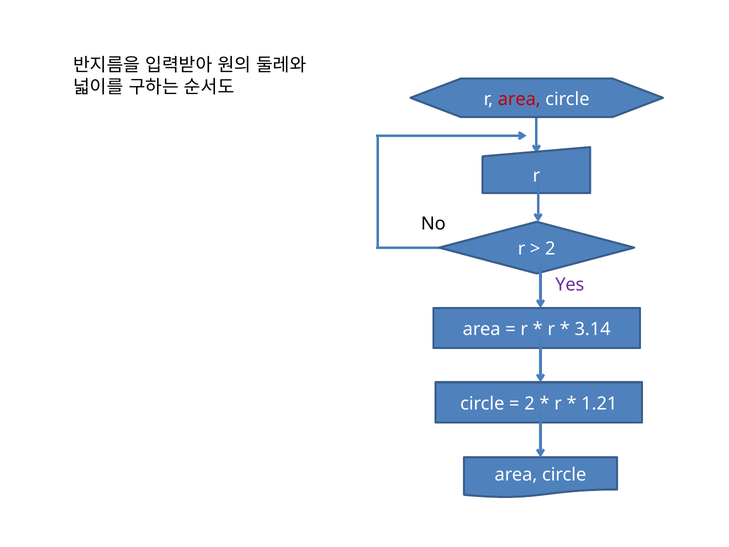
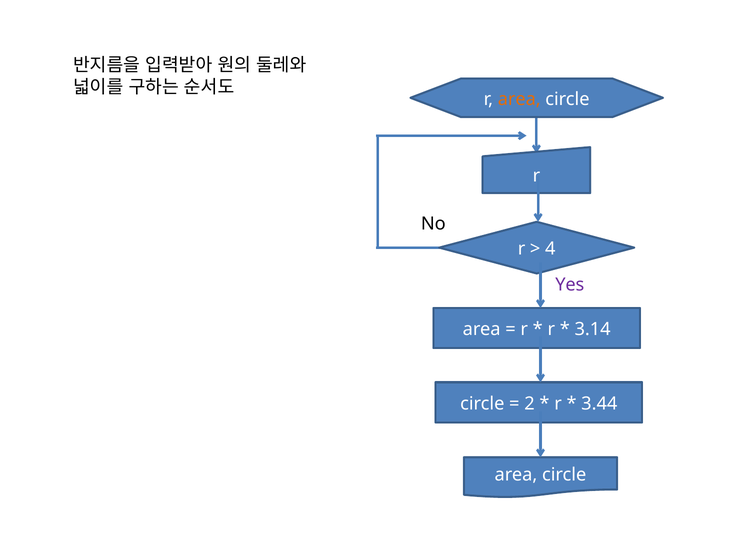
area colour: red -> orange (519, 99)
2: 2 -> 4 (550, 249)
1.21: 1.21 -> 3.44 (599, 403)
